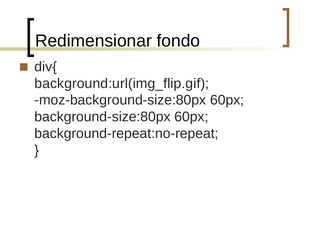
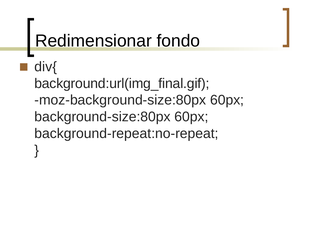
background:url(img_flip.gif: background:url(img_flip.gif -> background:url(img_final.gif (122, 83)
